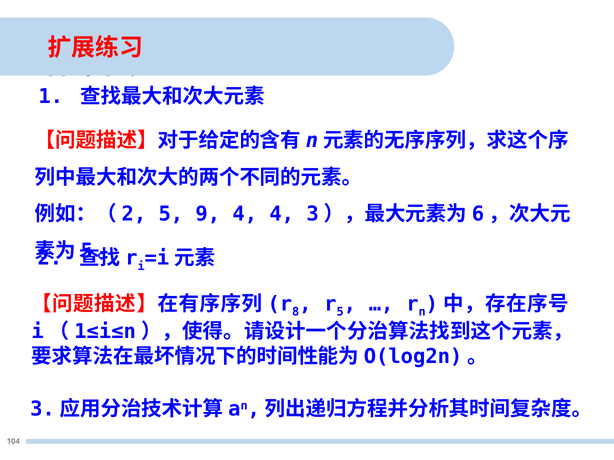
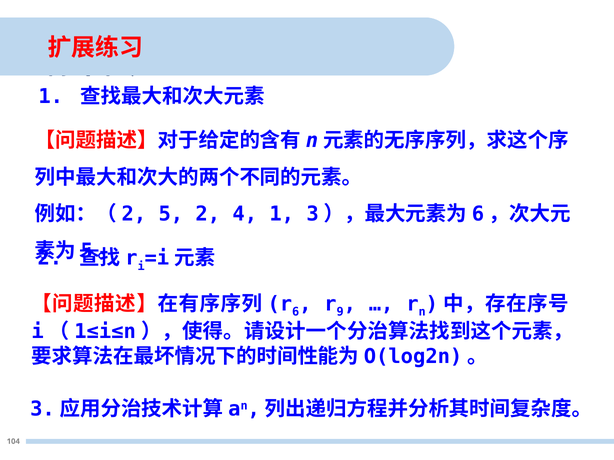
5 9: 9 -> 2 (208, 214)
4 4: 4 -> 1 (282, 214)
8: 8 -> 6 (296, 312)
5: 5 -> 9 (340, 312)
